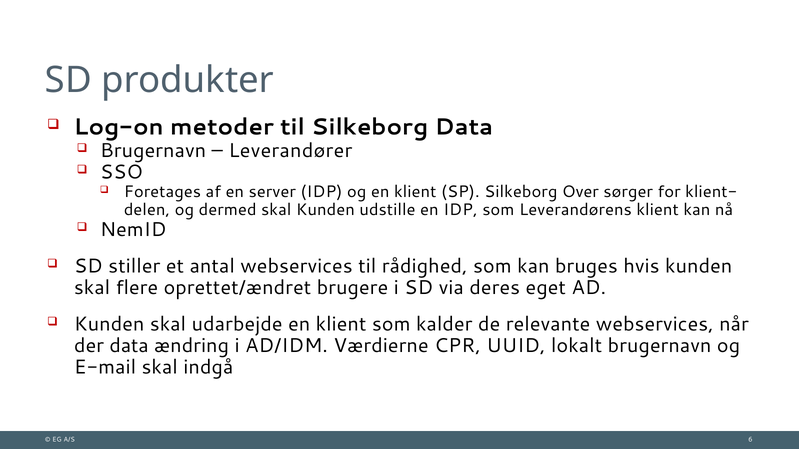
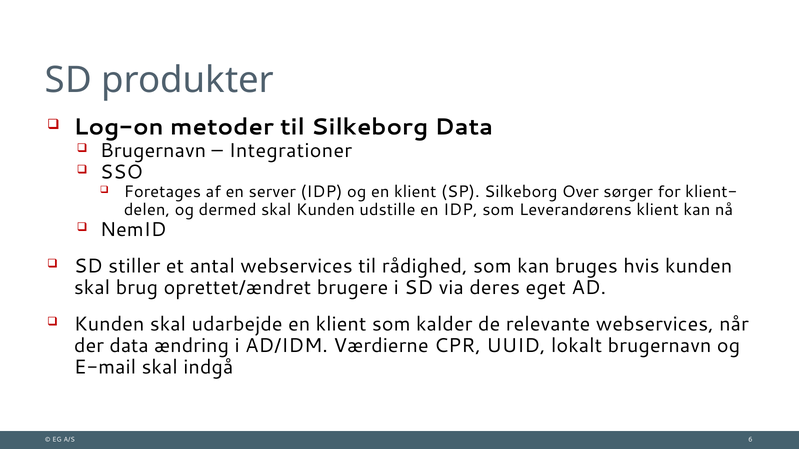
Leverandører: Leverandører -> Integrationer (290, 151)
flere: flere -> brug (137, 288)
